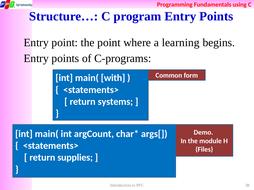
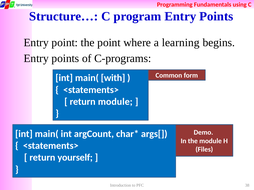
return systems: systems -> module (115, 102)
supplies: supplies -> yourself (75, 158)
